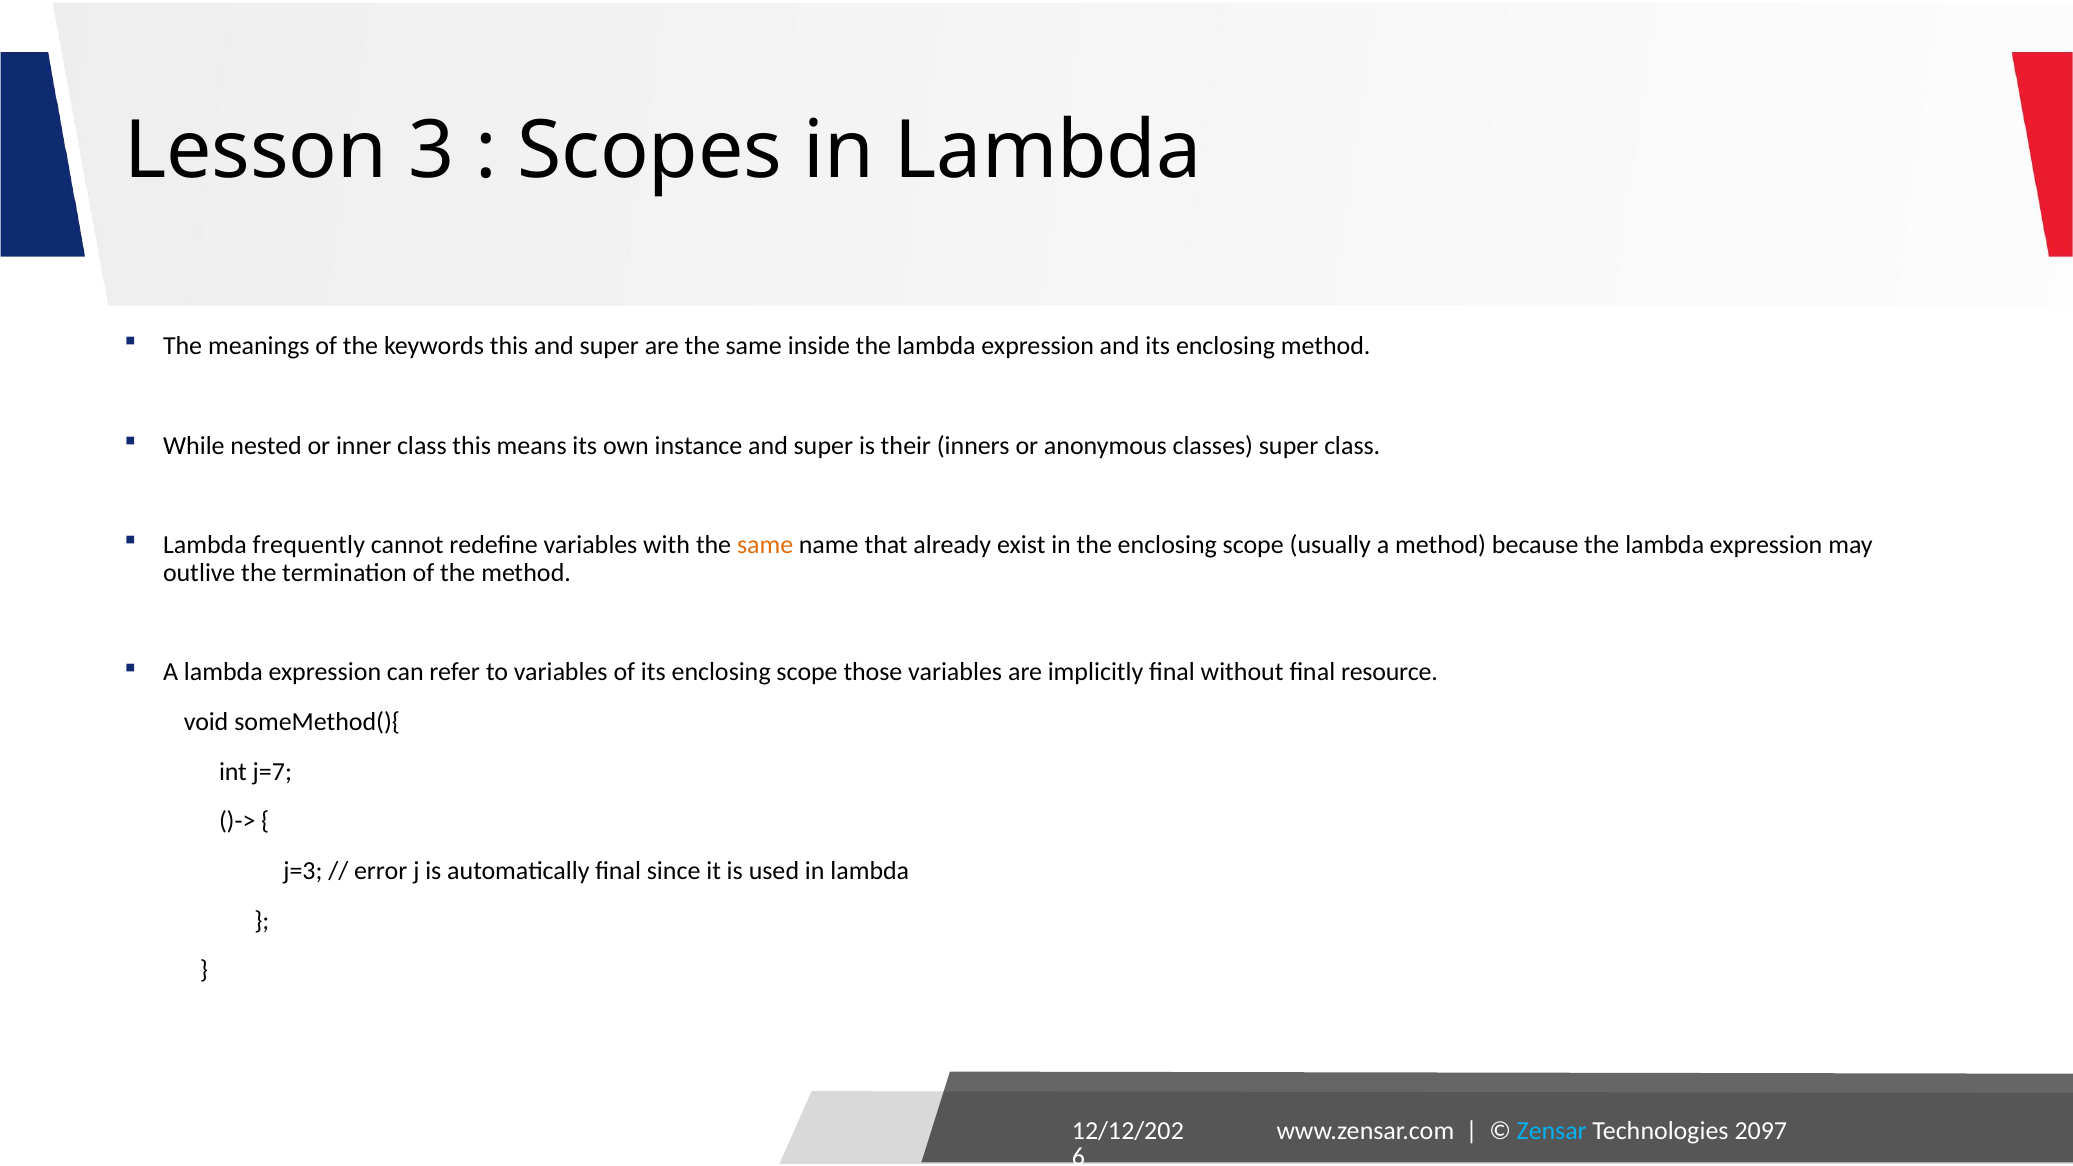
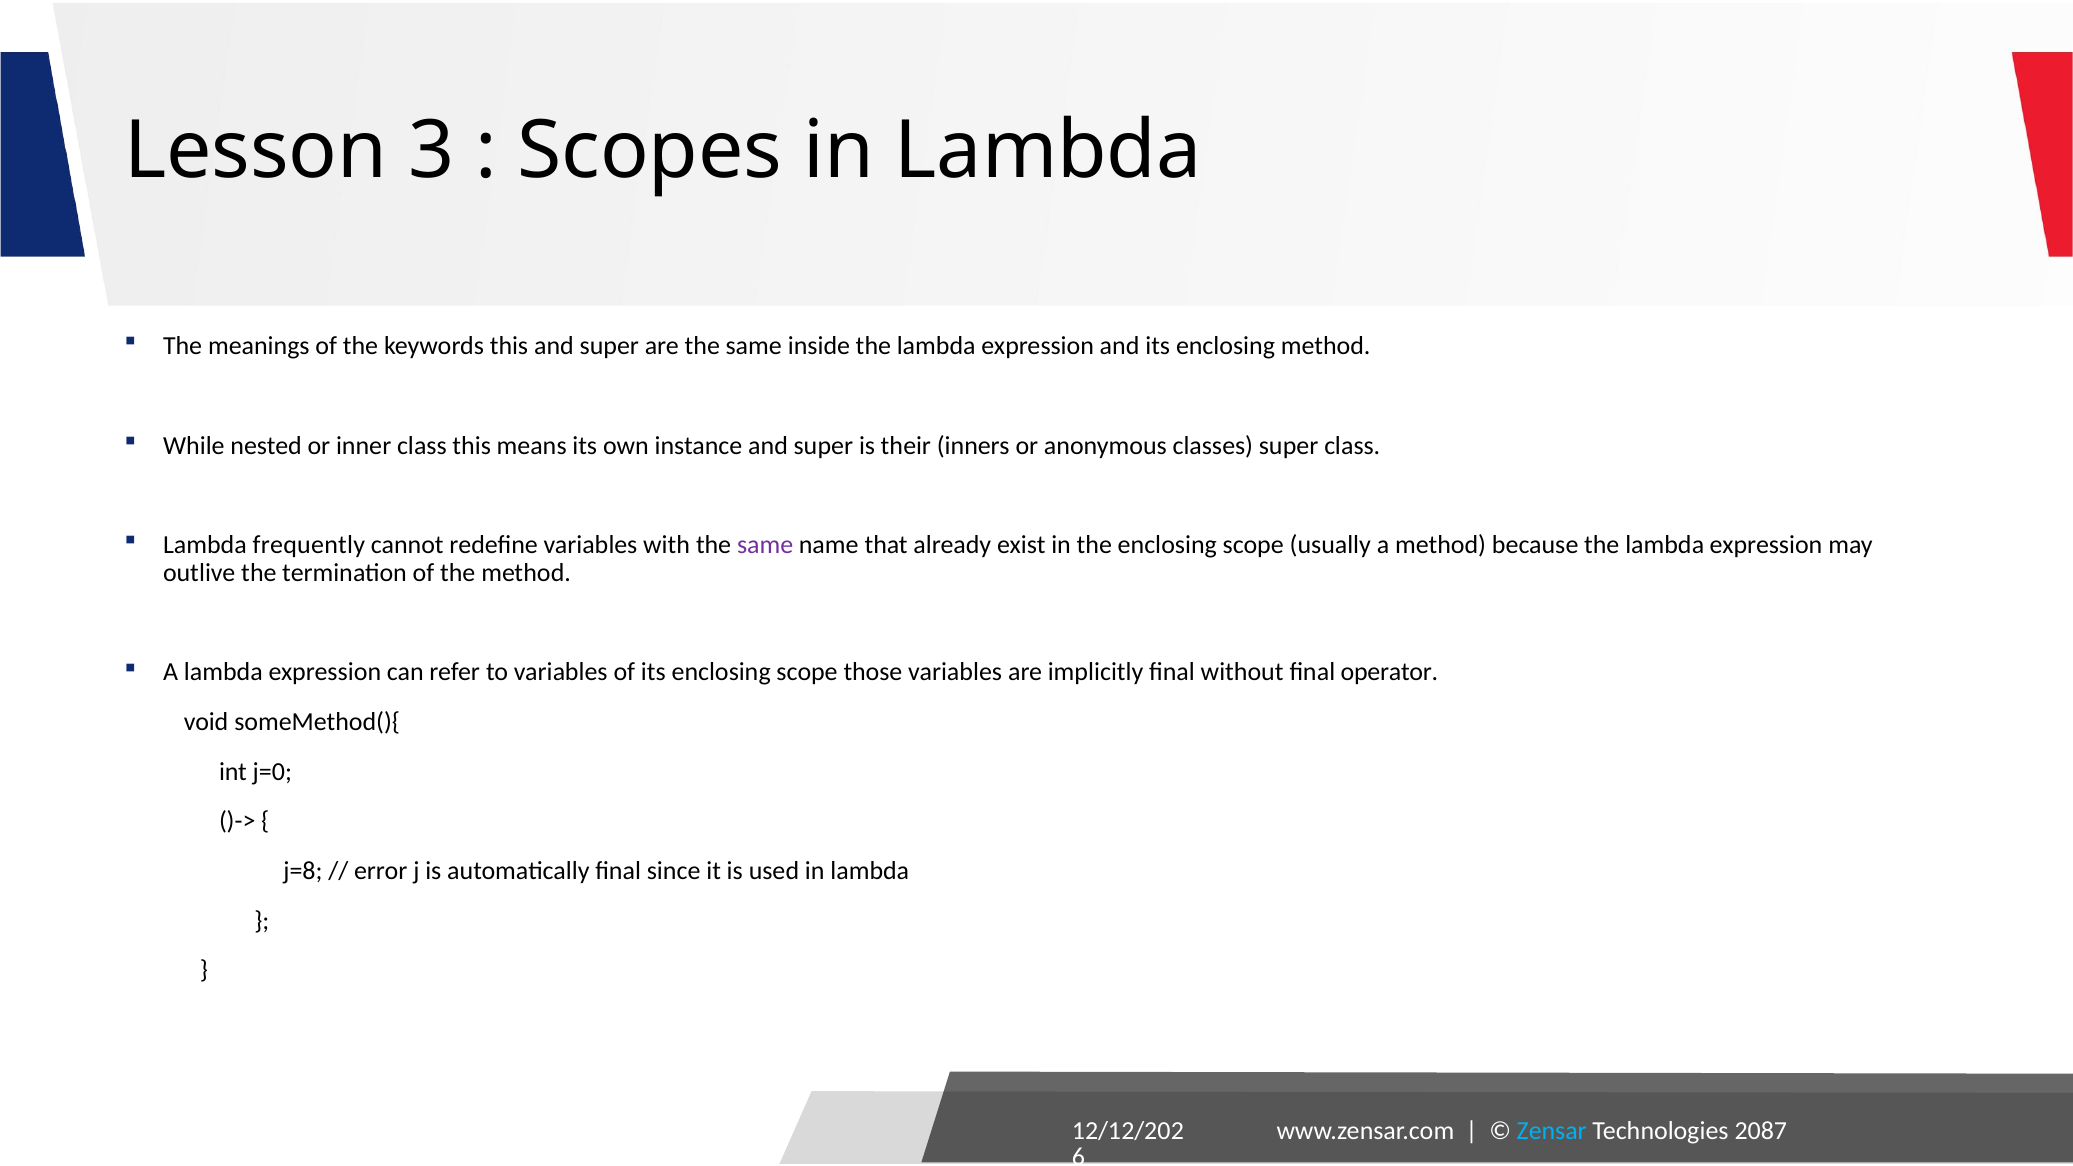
same colour: orange -> purple (765, 545)
resource: resource -> operator (1389, 672)
j=7: j=7 -> j=0 (272, 772)
j=3: j=3 -> j=8 (303, 871)
2097: 2097 -> 2087 (1761, 1131)
